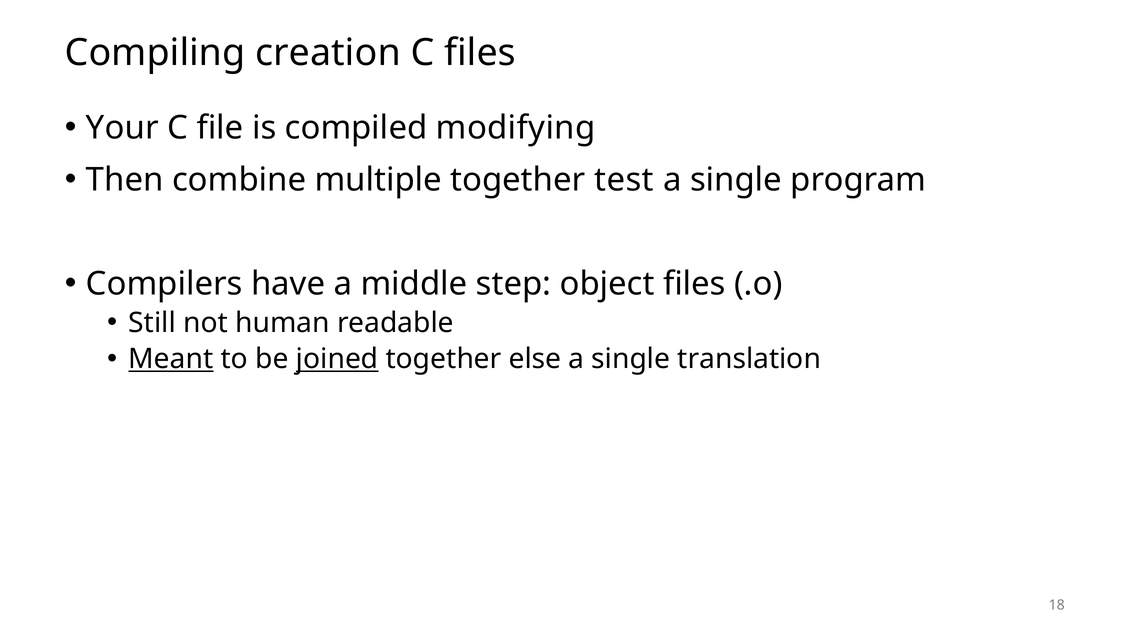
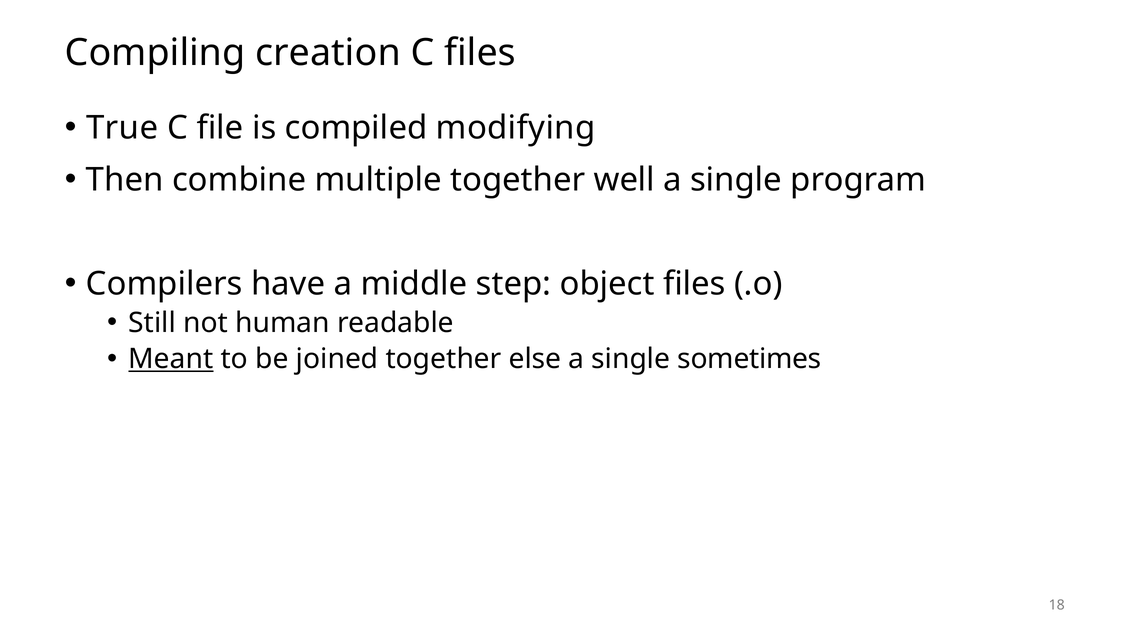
Your: Your -> True (122, 128)
test: test -> well (624, 180)
joined underline: present -> none (337, 359)
translation: translation -> sometimes (749, 359)
